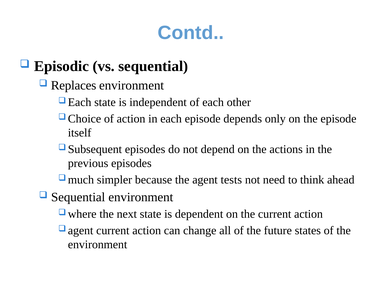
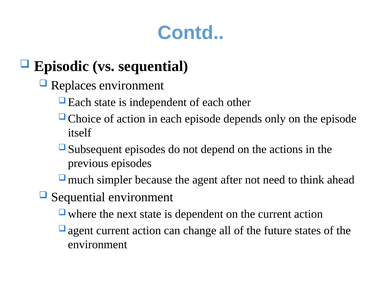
tests: tests -> after (231, 180)
